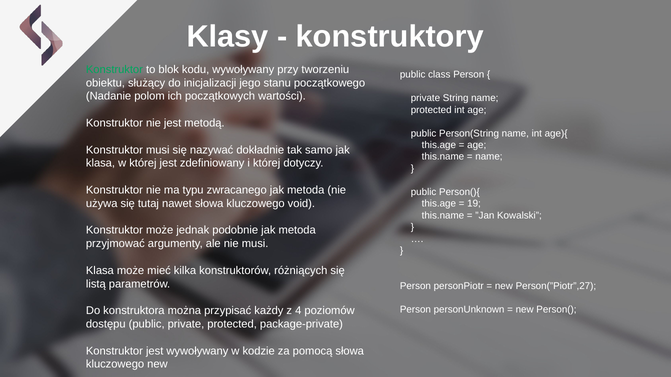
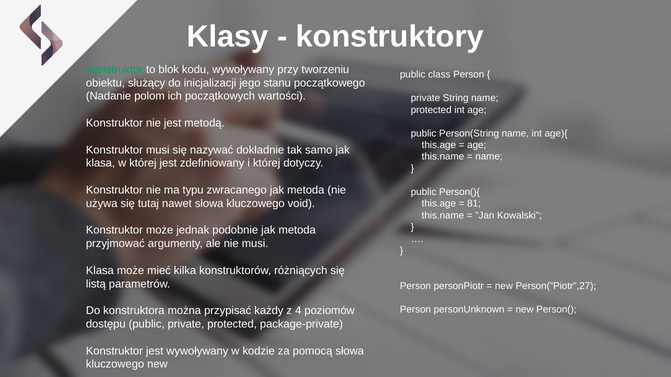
19: 19 -> 81 (474, 204)
